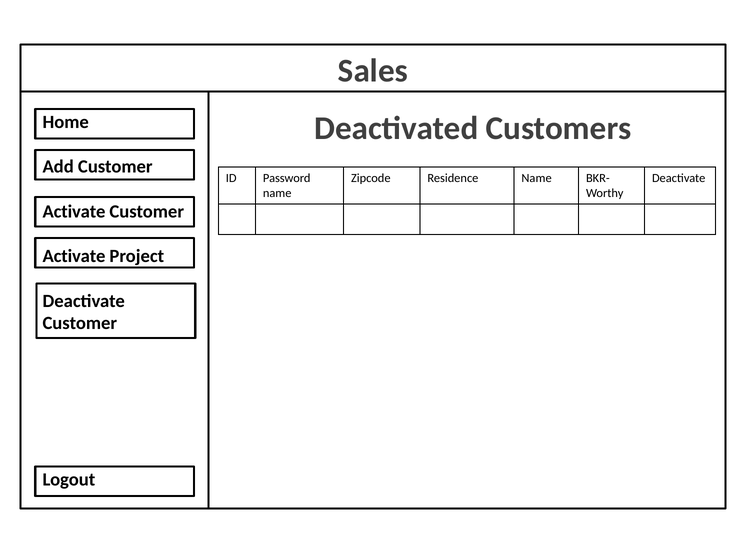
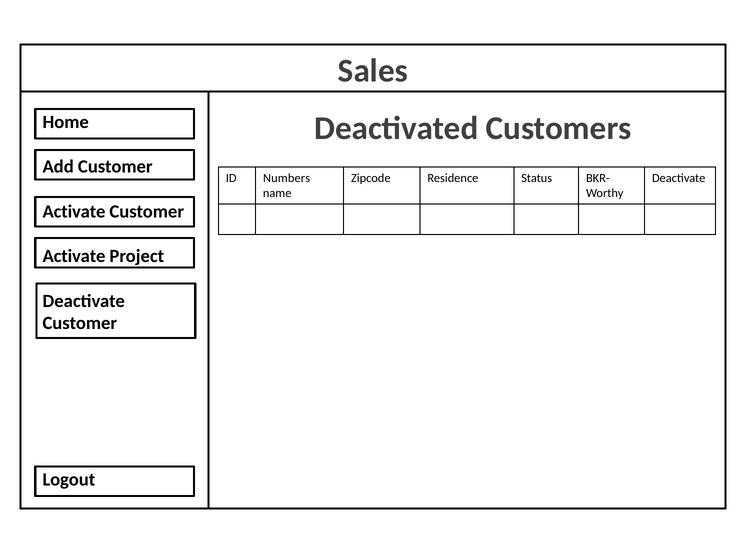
Password: Password -> Numbers (287, 178)
Residence Name: Name -> Status (537, 178)
